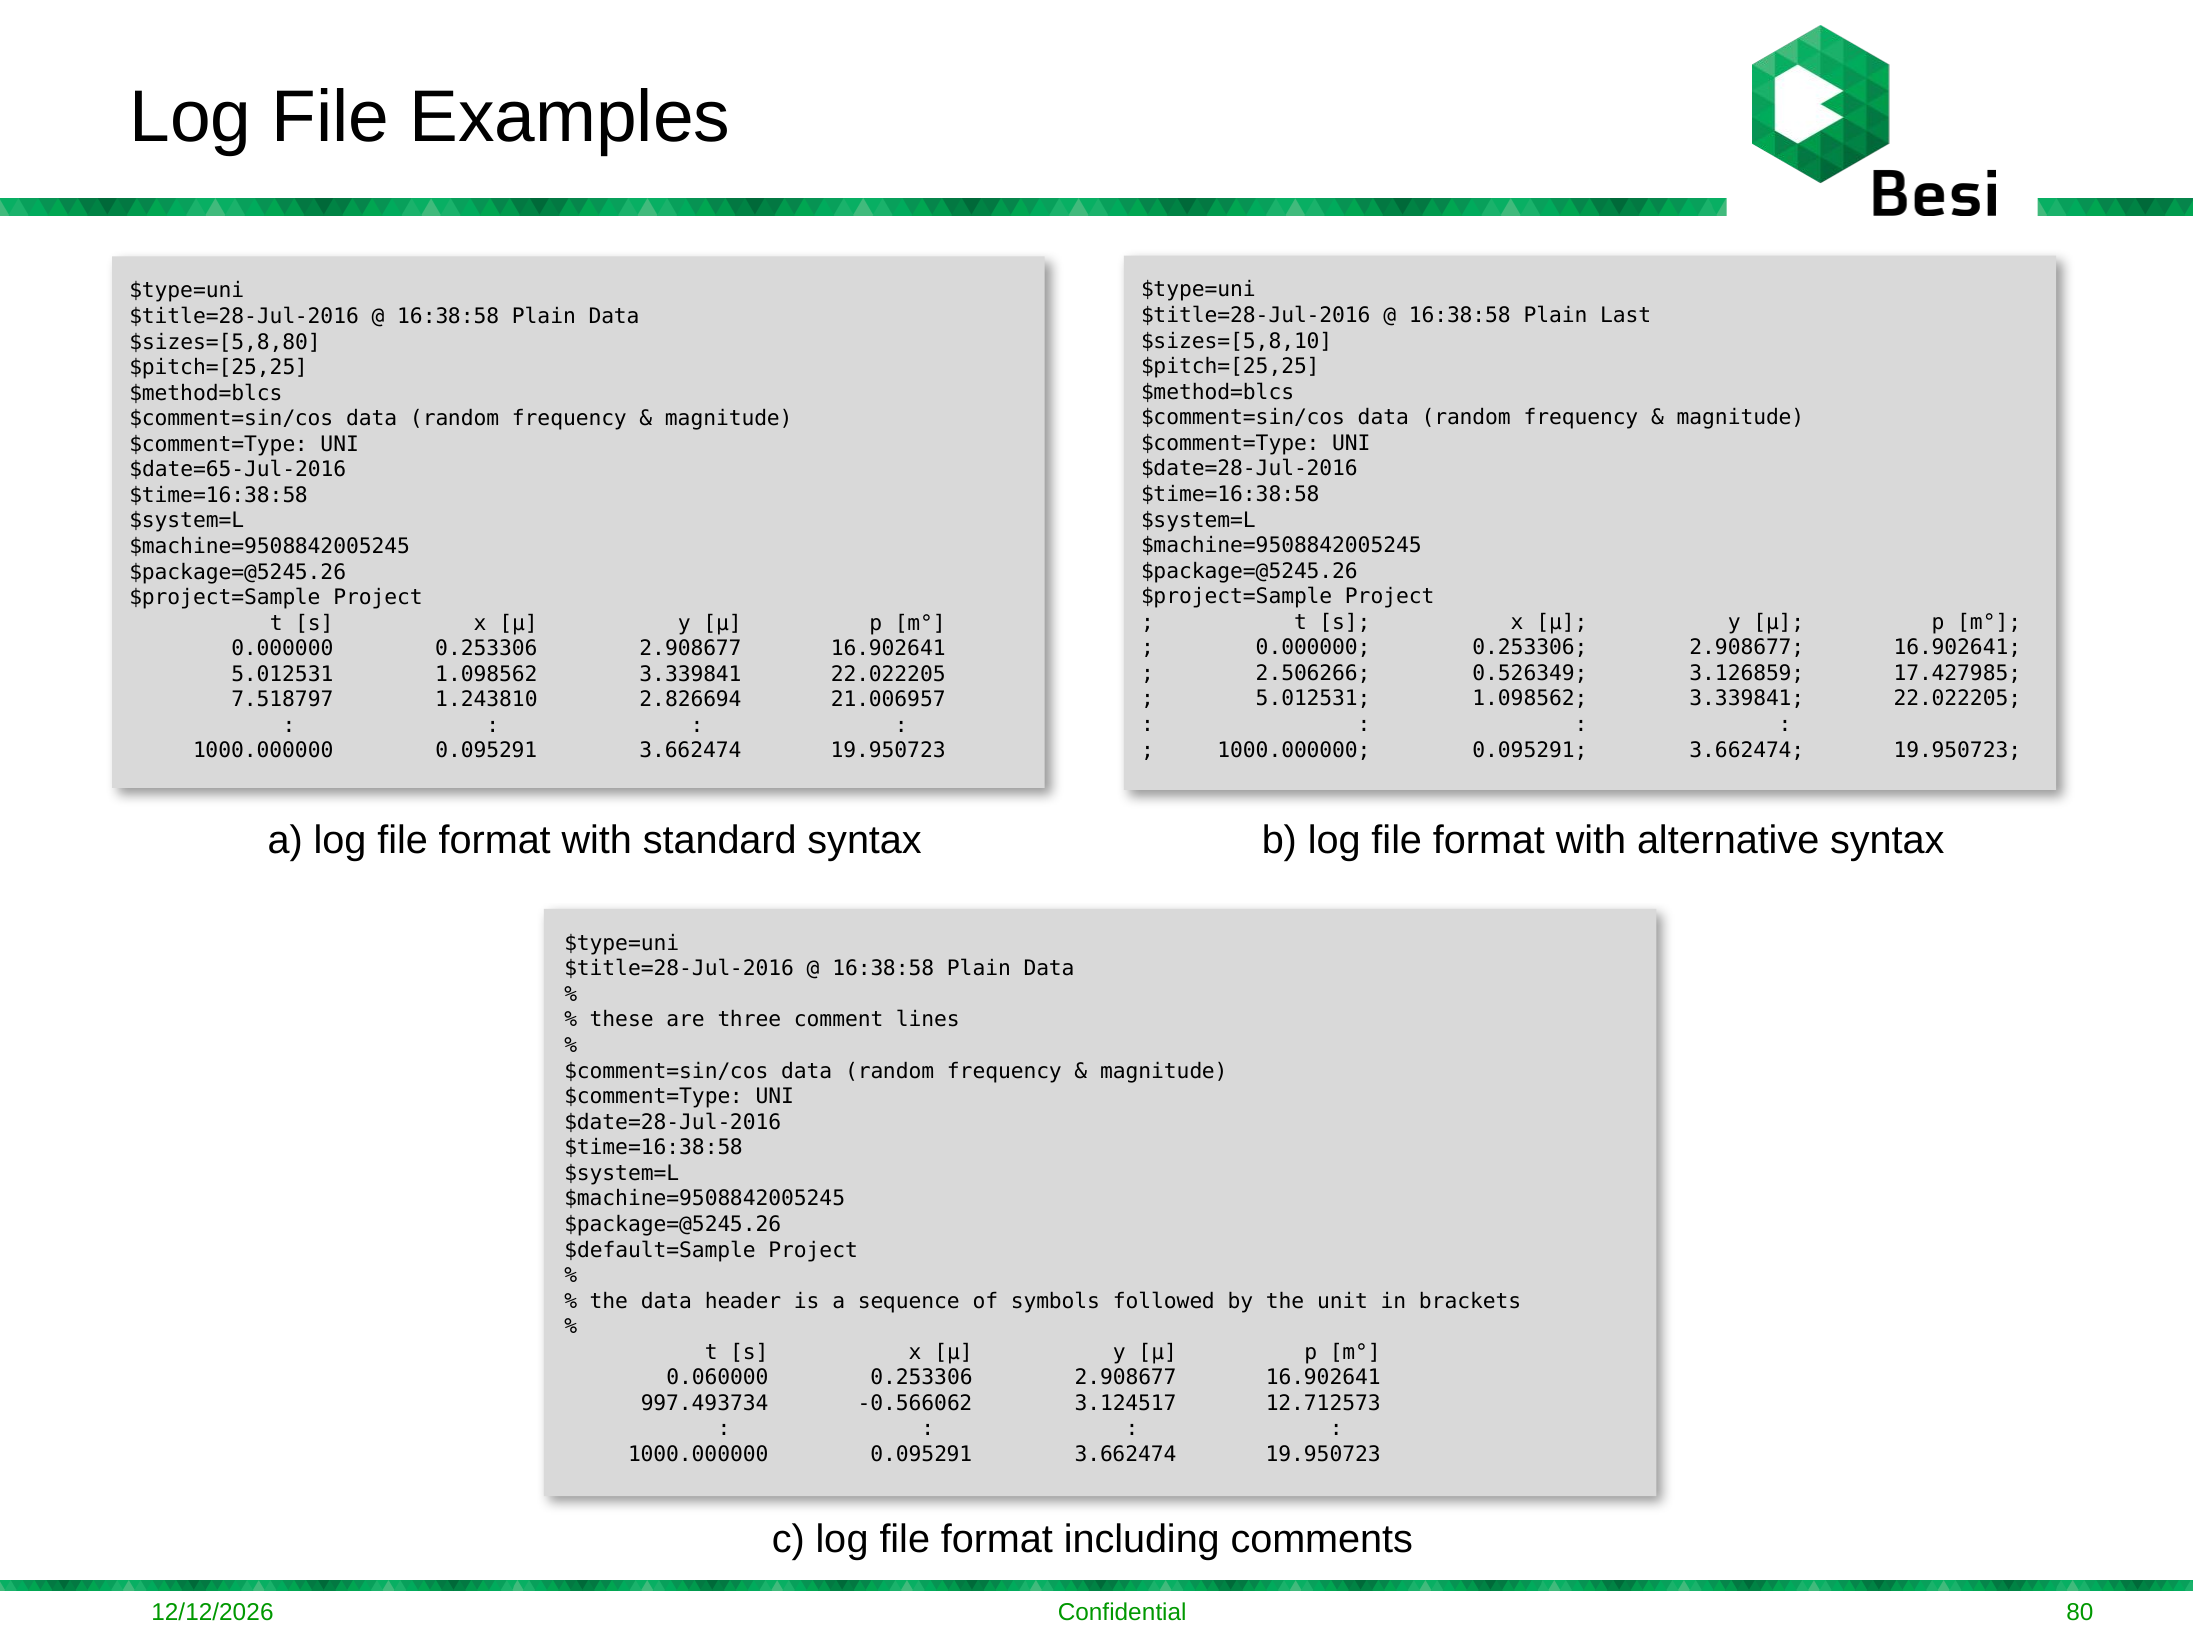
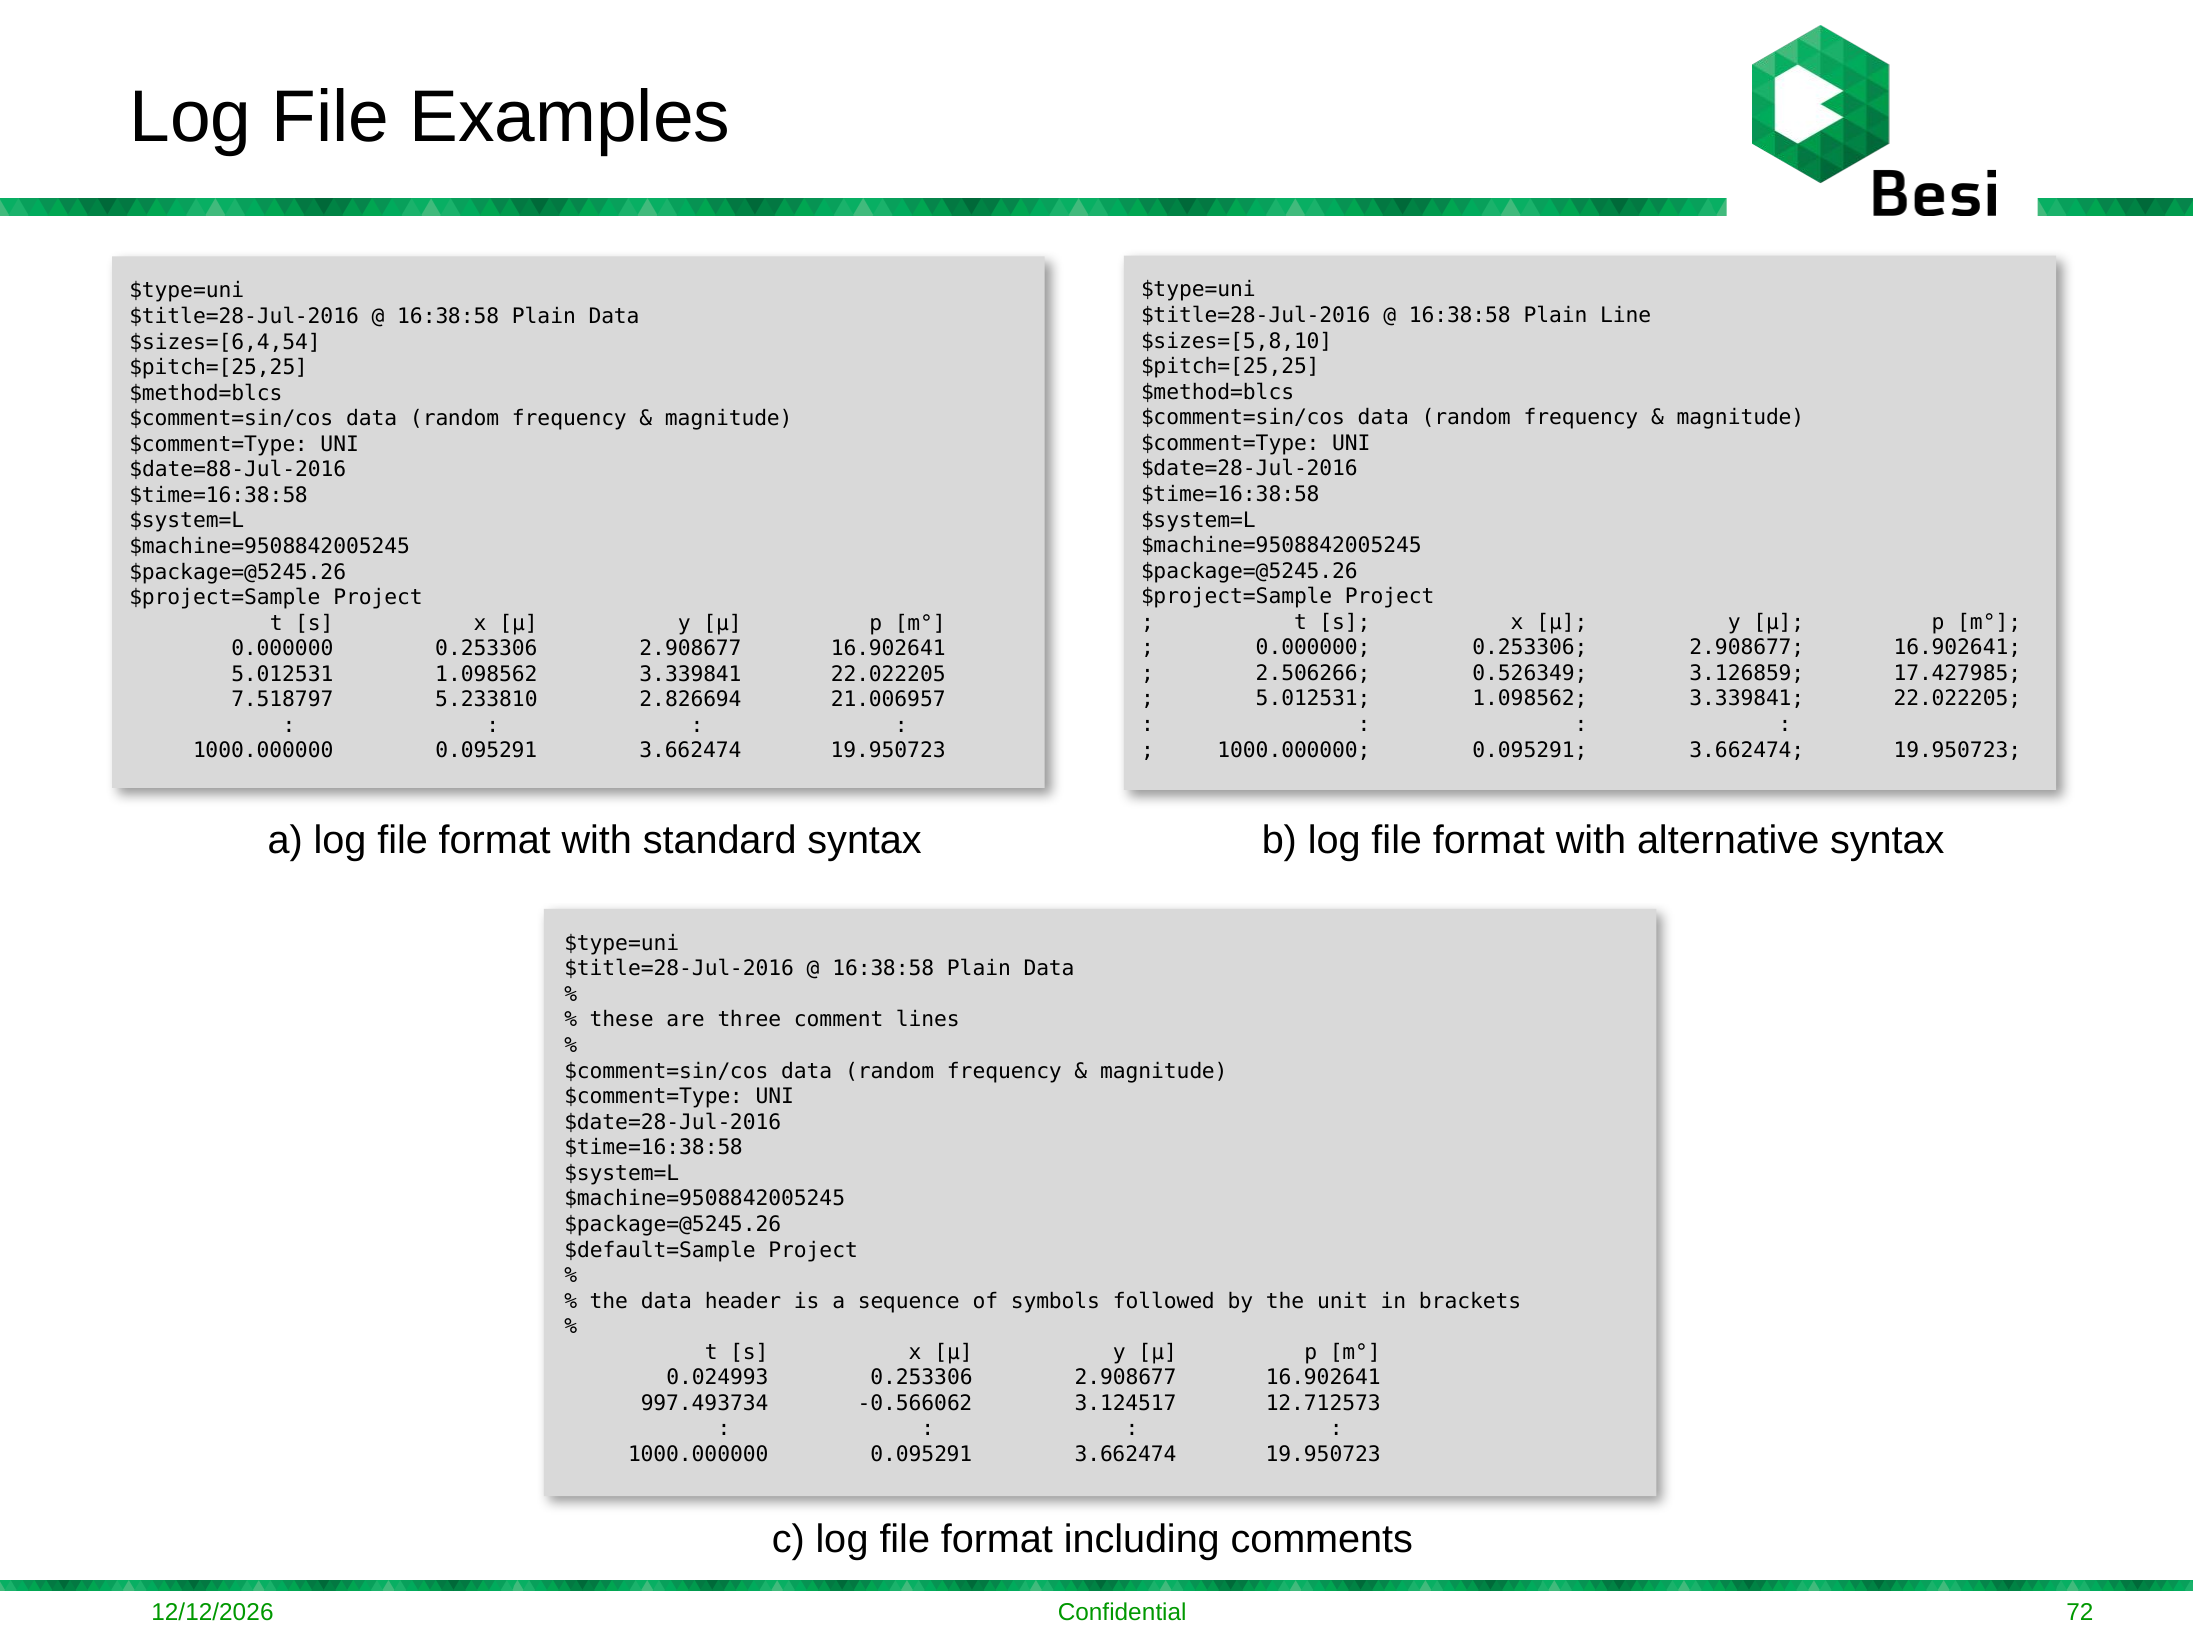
Last: Last -> Line (1626, 315)
$sizes=[5,8,80: $sizes=[5,8,80 -> $sizes=[6,4,54 (225, 342)
$date=65-Jul-2016: $date=65-Jul-2016 -> $date=88-Jul-2016 (238, 470)
1.243810: 1.243810 -> 5.233810 (486, 700)
0.060000: 0.060000 -> 0.024993 (717, 1378)
80: 80 -> 72 (2080, 1612)
